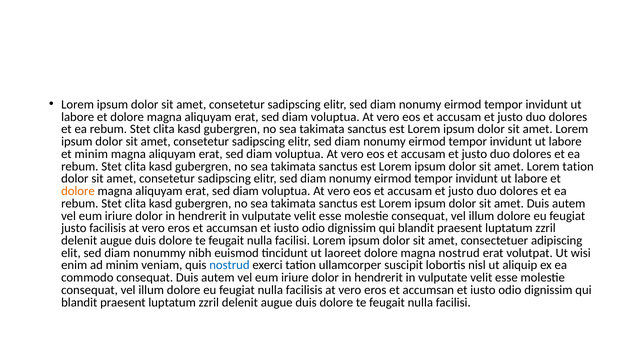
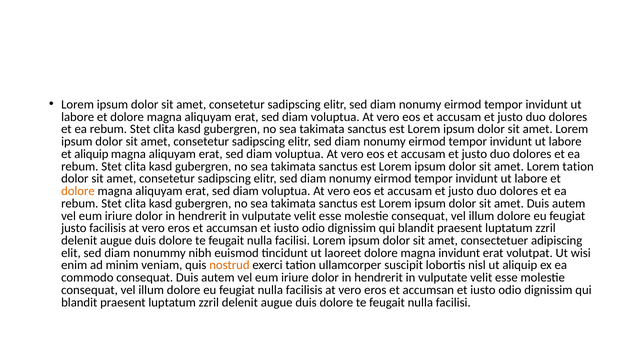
et minim: minim -> aliquip (91, 154)
magna nostrud: nostrud -> invidunt (459, 253)
nostrud colour: blue -> orange (229, 265)
